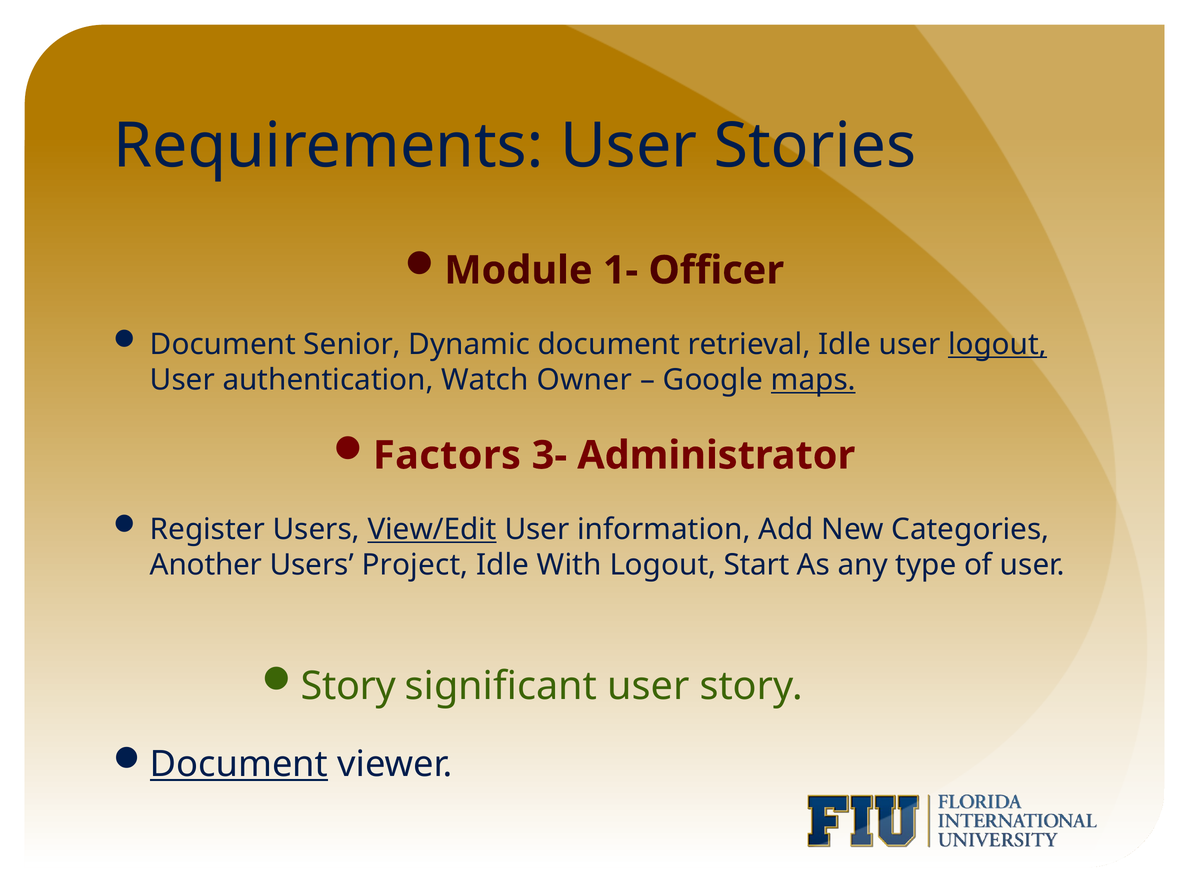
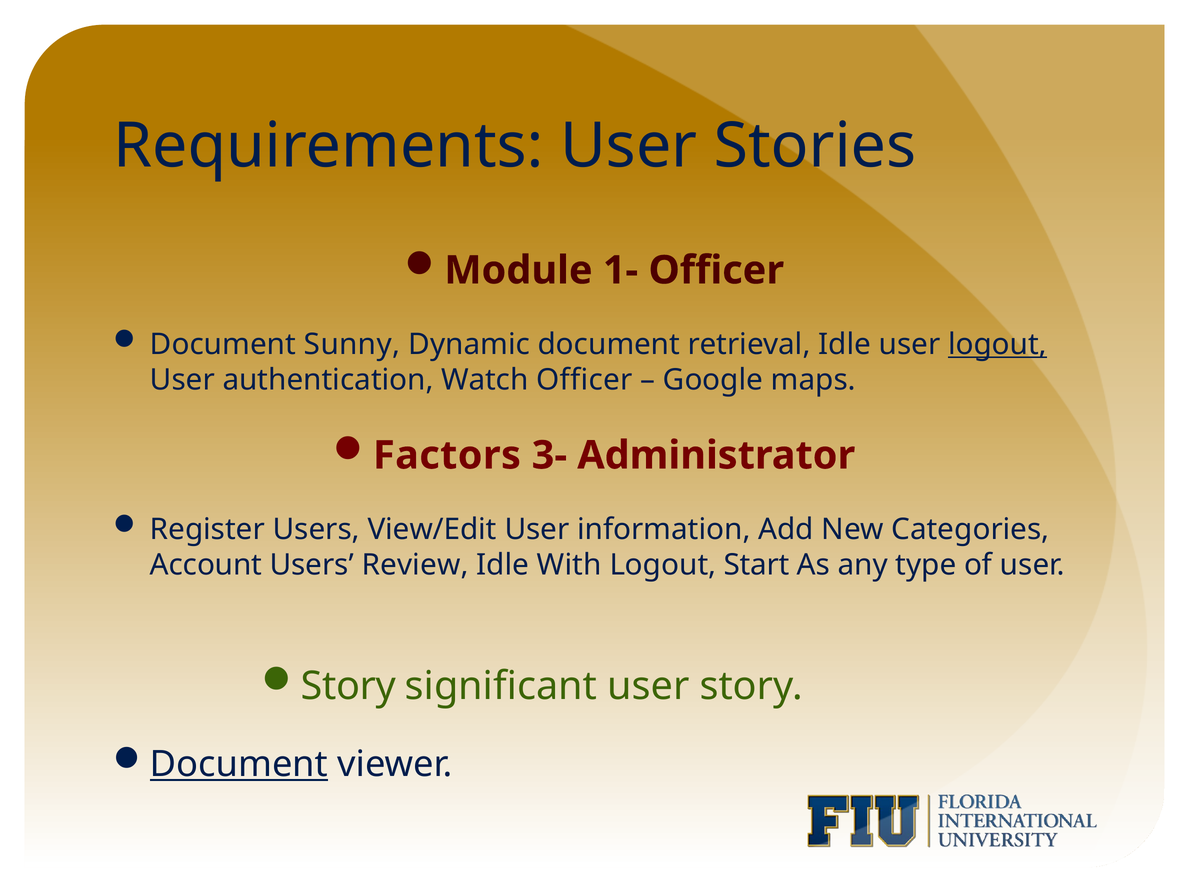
Senior: Senior -> Sunny (352, 344)
Watch Owner: Owner -> Officer (584, 380)
maps underline: present -> none (813, 380)
View/Edit underline: present -> none (432, 529)
Another: Another -> Account (206, 565)
Project: Project -> Review (415, 565)
